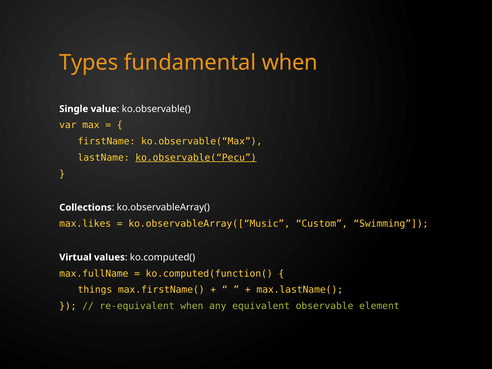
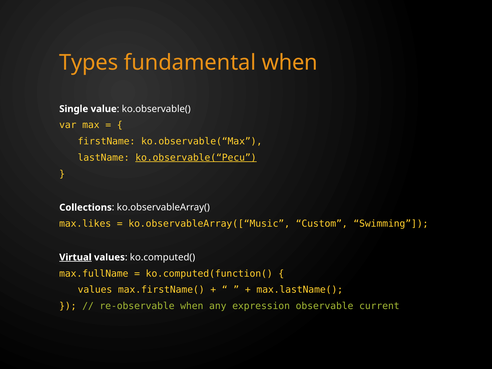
Virtual underline: none -> present (75, 257)
things: things -> values (95, 290)
re-equivalent: re-equivalent -> re-observable (137, 306)
equivalent: equivalent -> expression (261, 306)
element: element -> current (379, 306)
